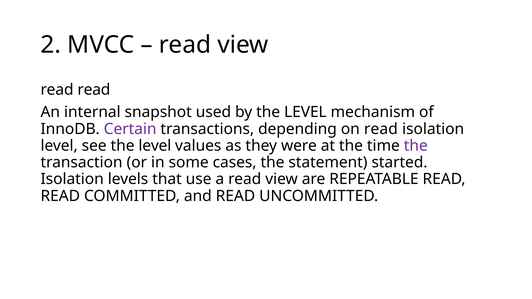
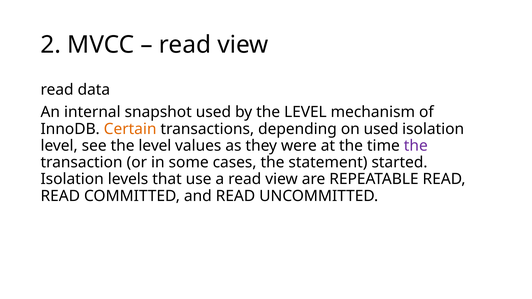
read: read -> data (94, 90)
Certain colour: purple -> orange (130, 129)
on read: read -> used (381, 129)
